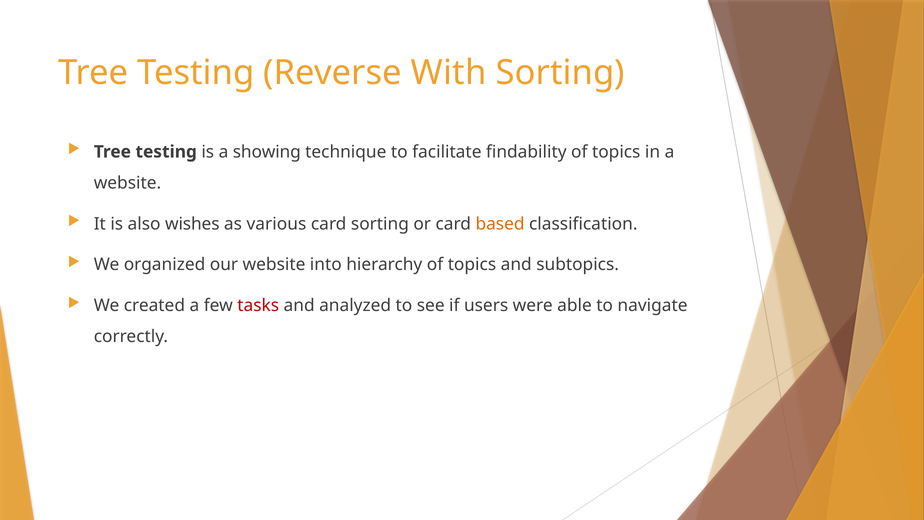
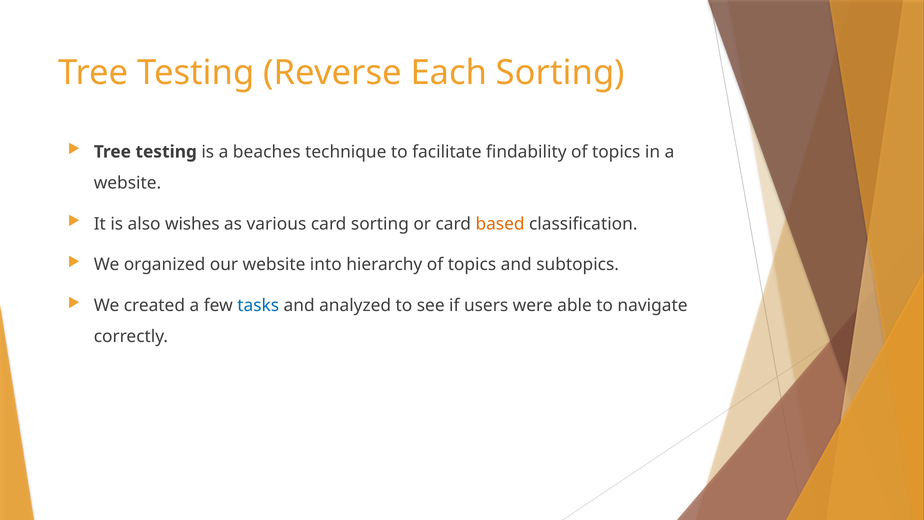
With: With -> Each (449, 73)
showing: showing -> beaches (267, 152)
tasks colour: red -> blue (258, 305)
